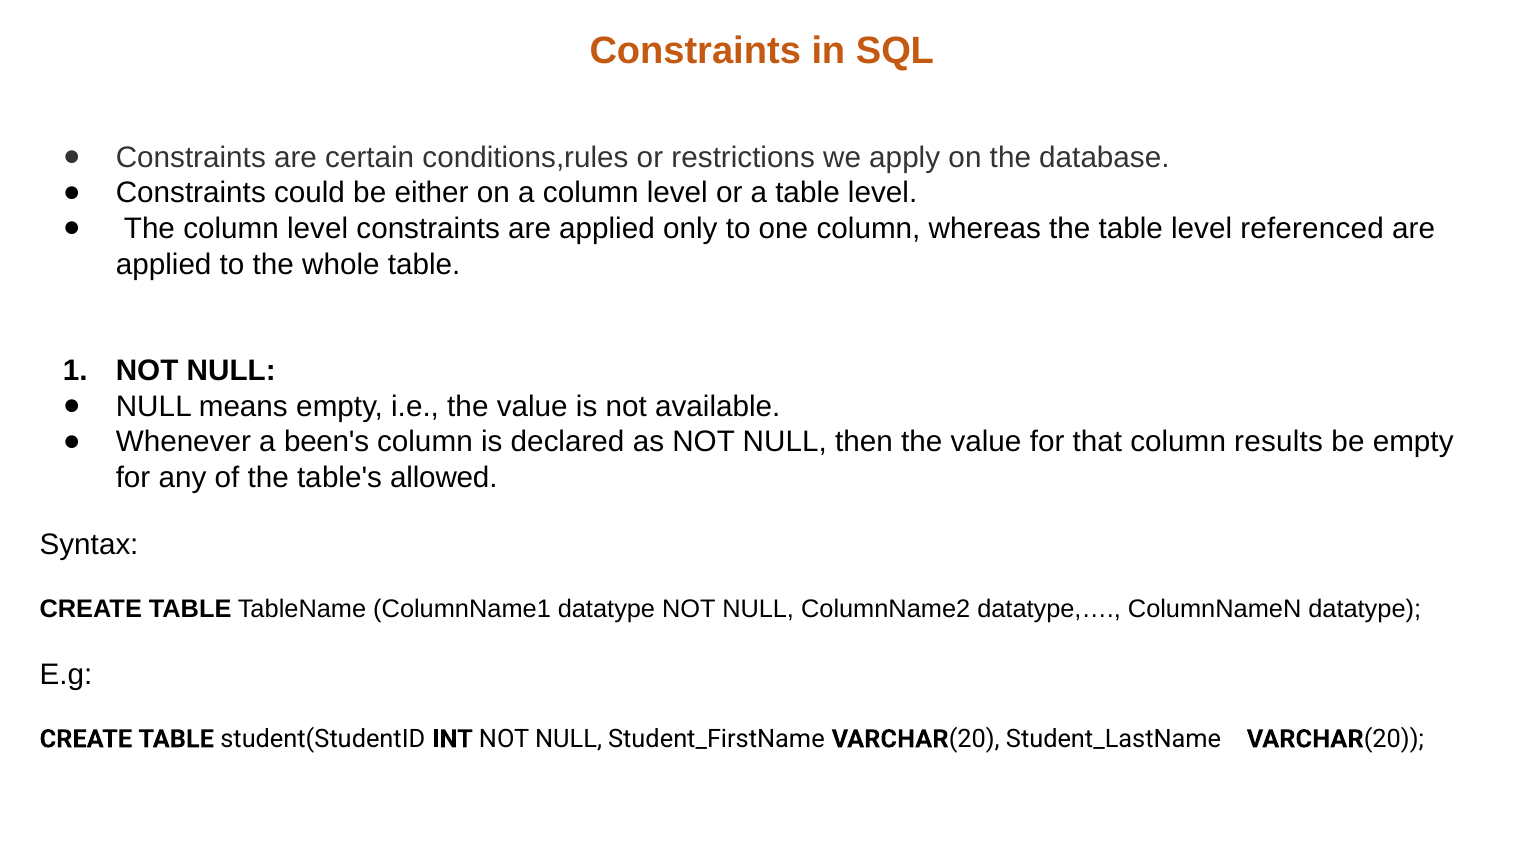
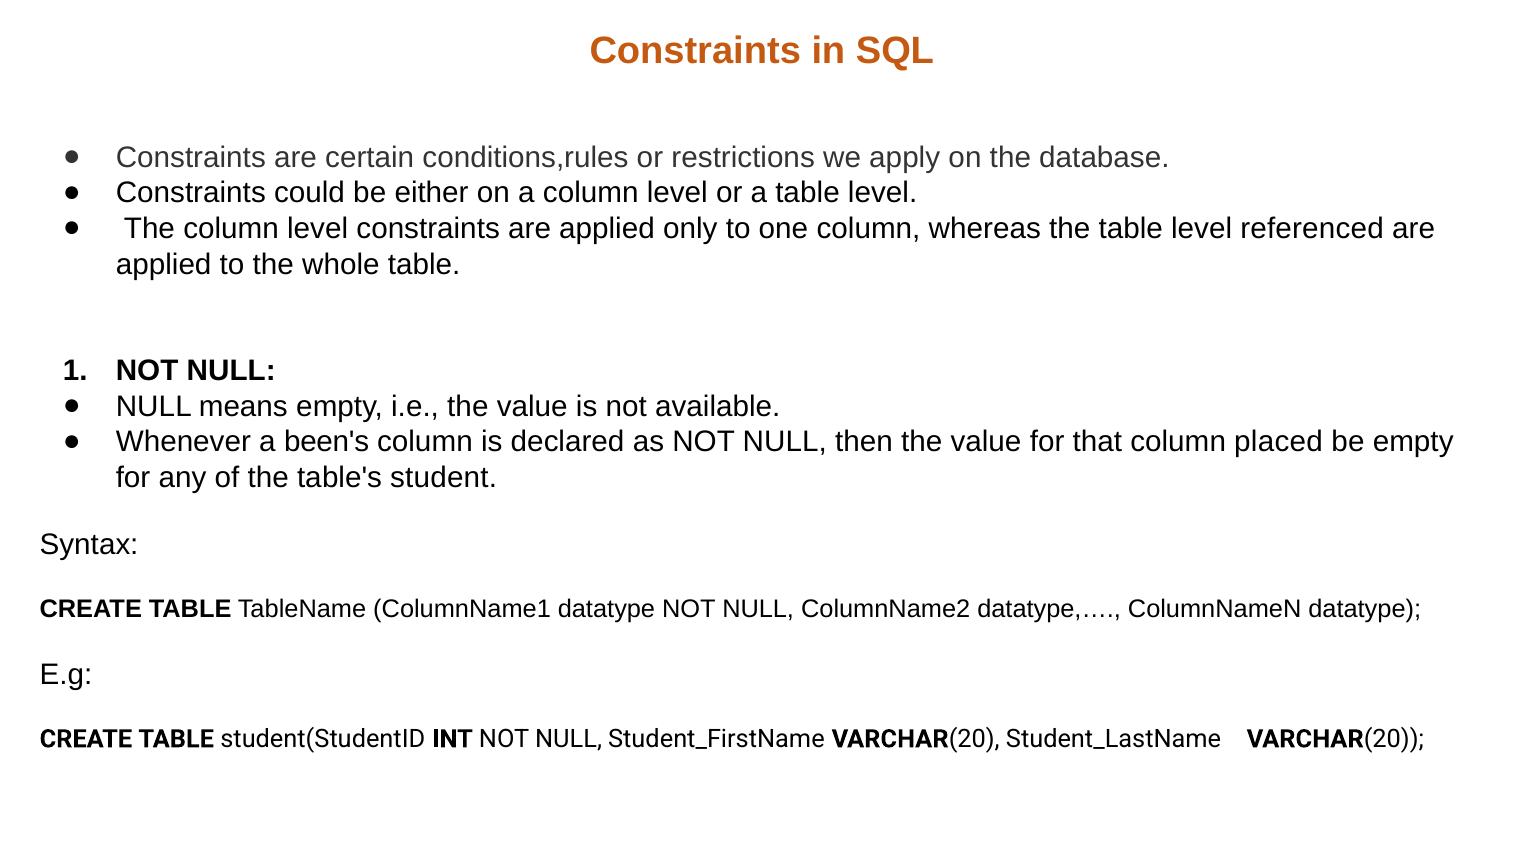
results: results -> placed (1279, 442)
allowed: allowed -> student (444, 478)
